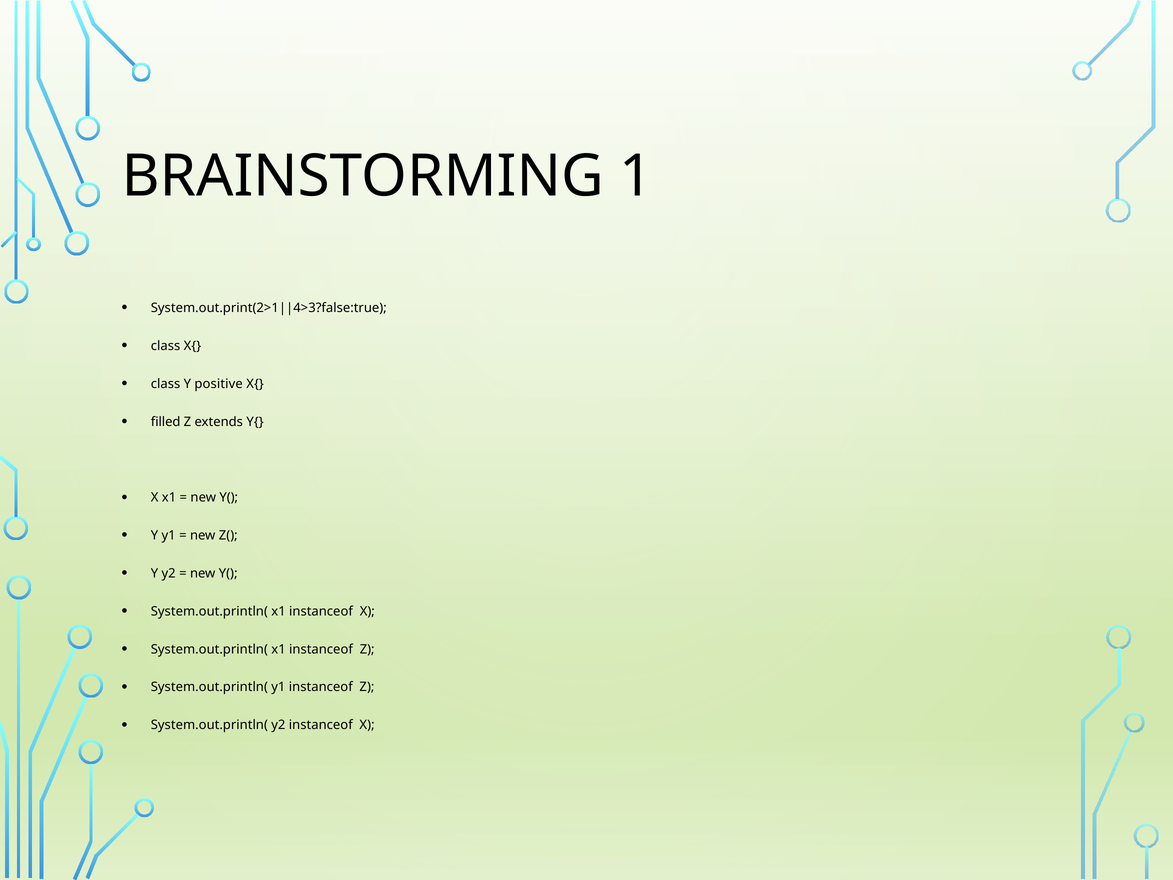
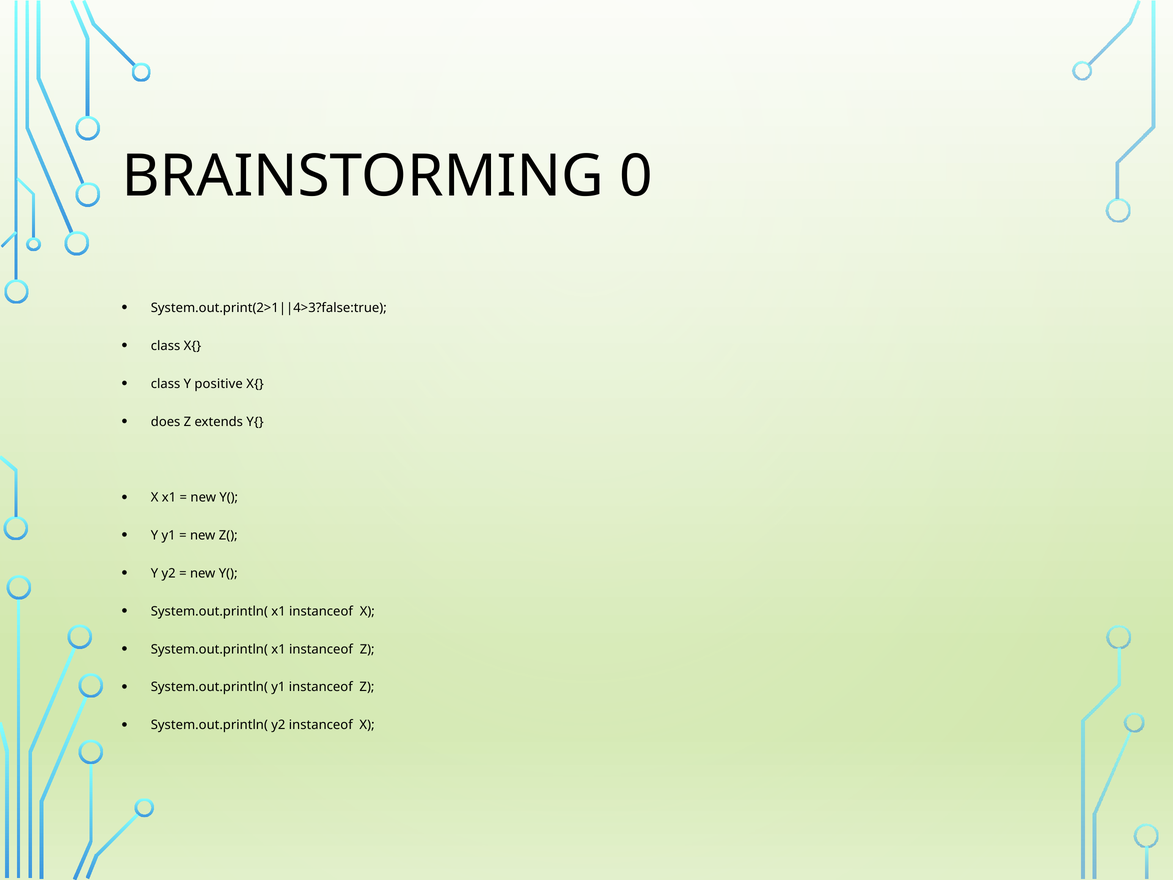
1: 1 -> 0 (636, 176)
filled: filled -> does (166, 422)
